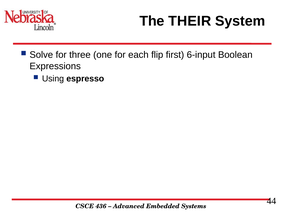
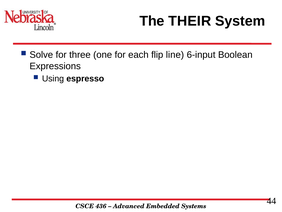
first: first -> line (175, 55)
